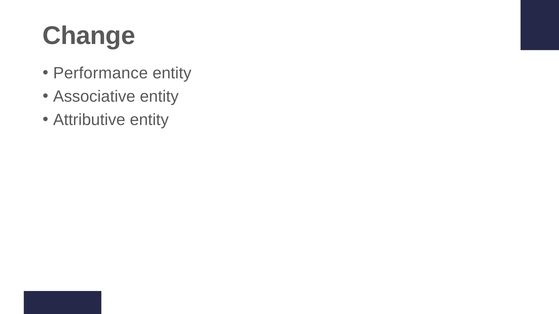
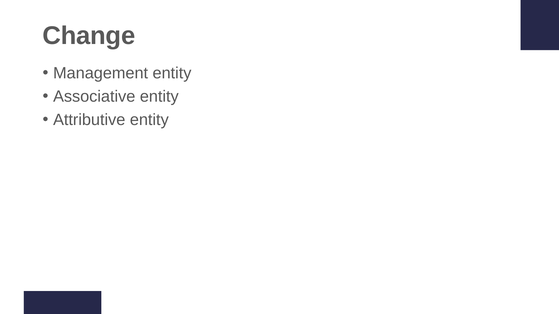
Performance: Performance -> Management (101, 73)
